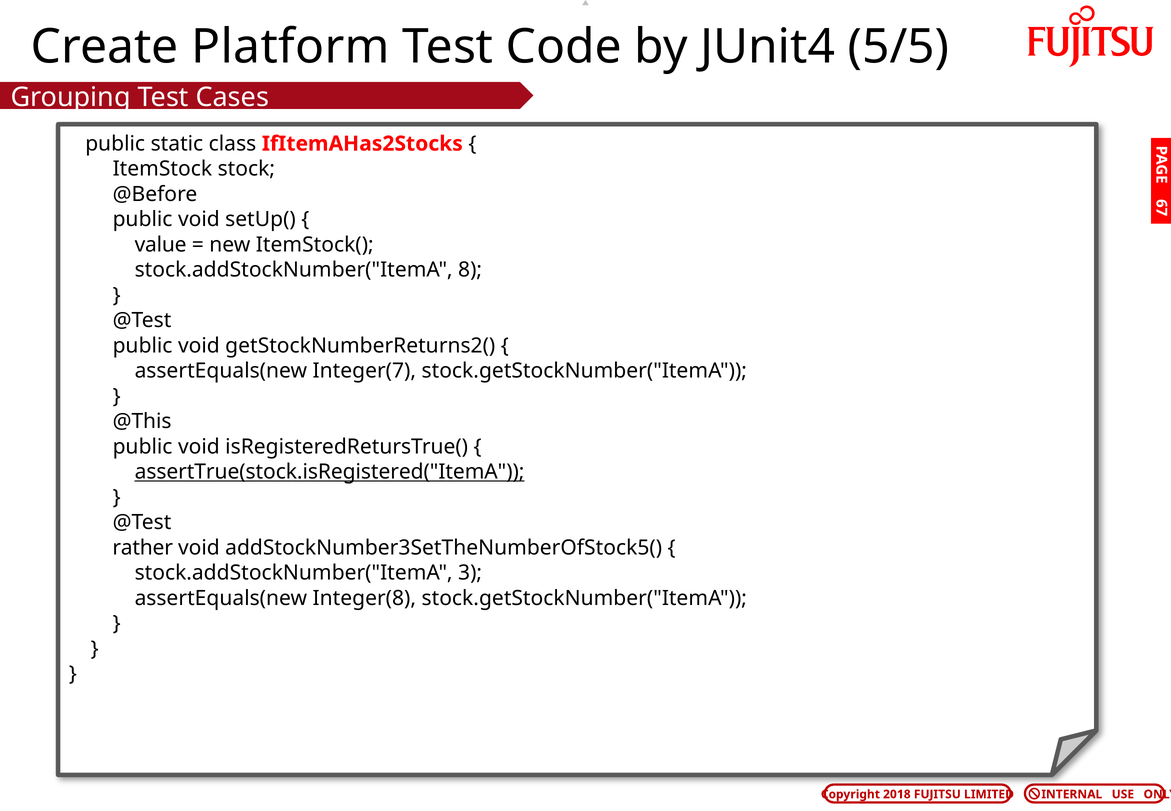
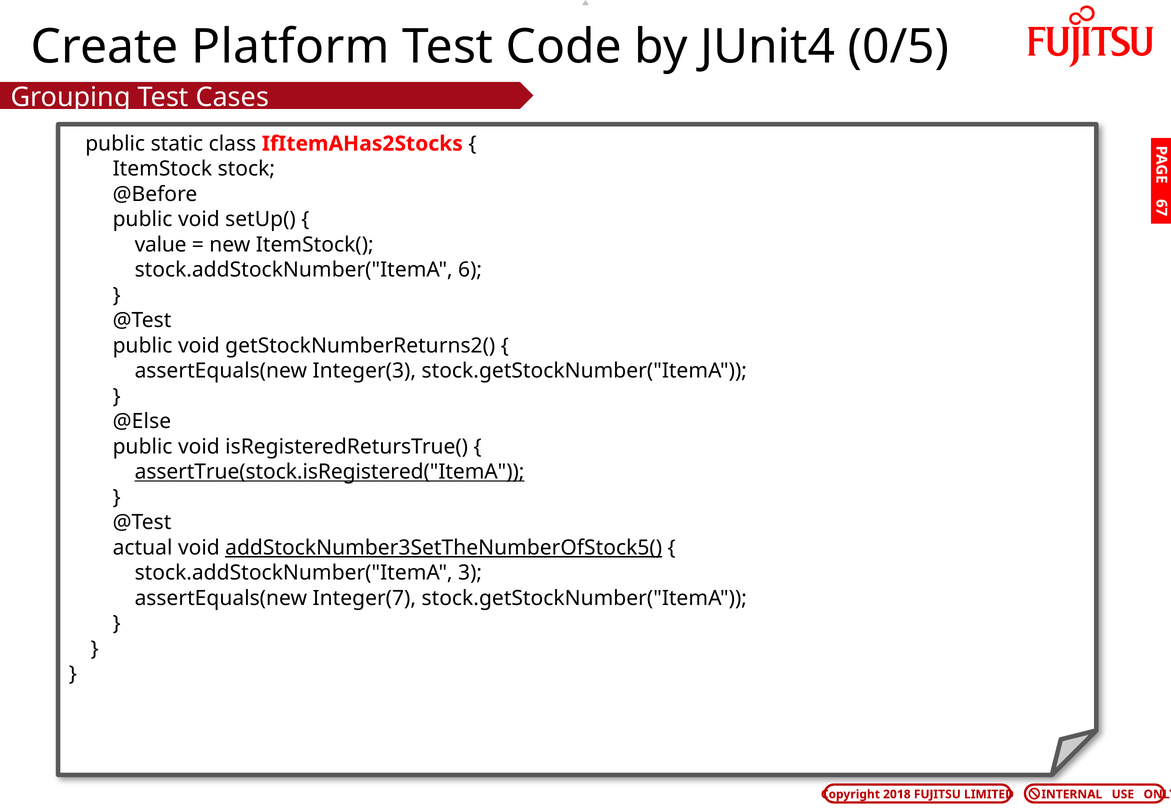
5/5: 5/5 -> 0/5 (899, 47)
stock.addStockNumber("ItemA 8: 8 -> 6 (470, 270)
Integer(7: Integer(7 -> Integer(3 (364, 371)
@This: @This -> @Else (142, 421)
rather: rather -> actual (143, 547)
addStockNumber3SetTheNumberOfStock5( underline: none -> present (444, 547)
Integer(8: Integer(8 -> Integer(7 (364, 598)
